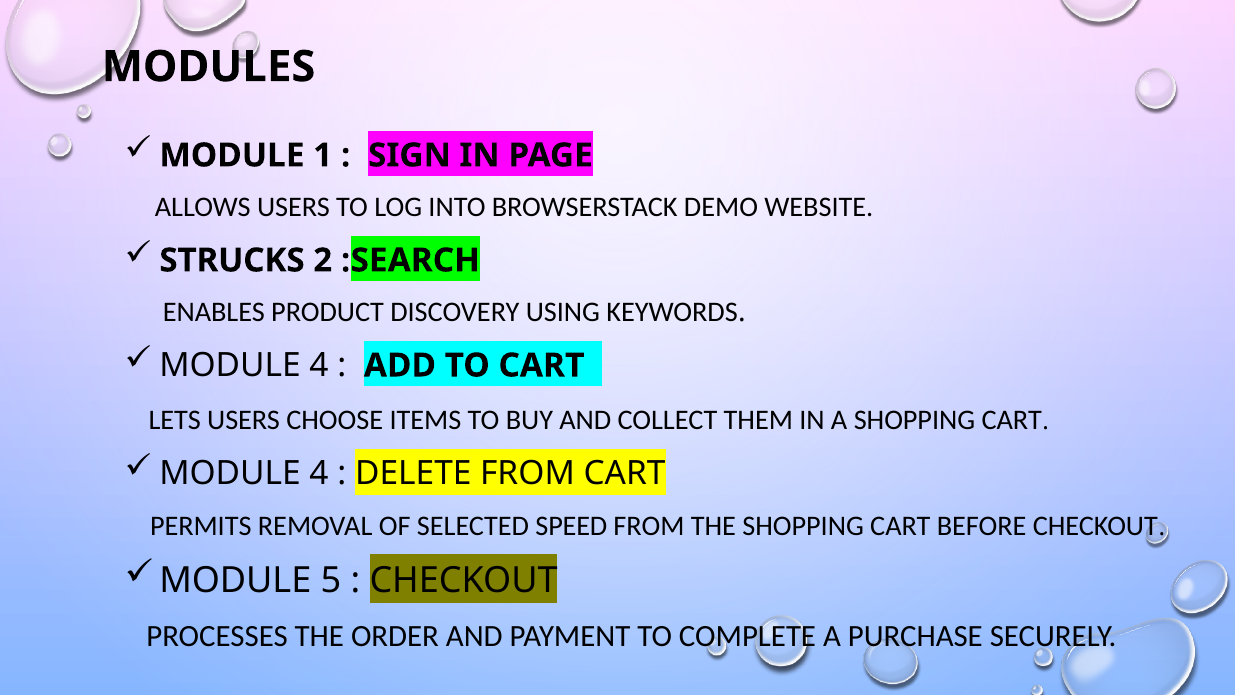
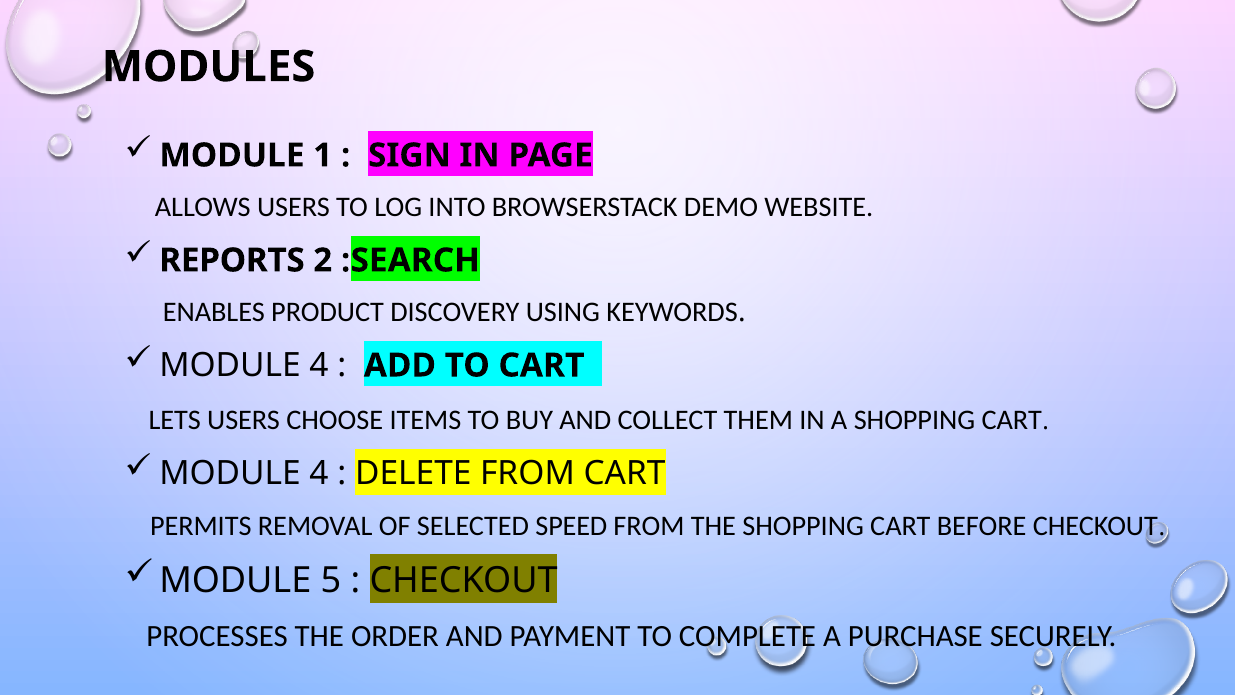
STRUCKS: STRUCKS -> REPORTS (232, 260)
